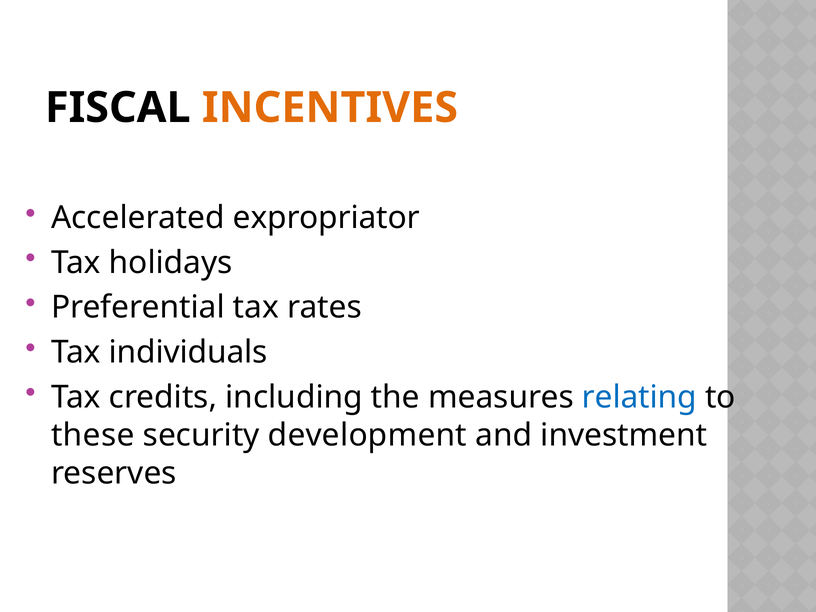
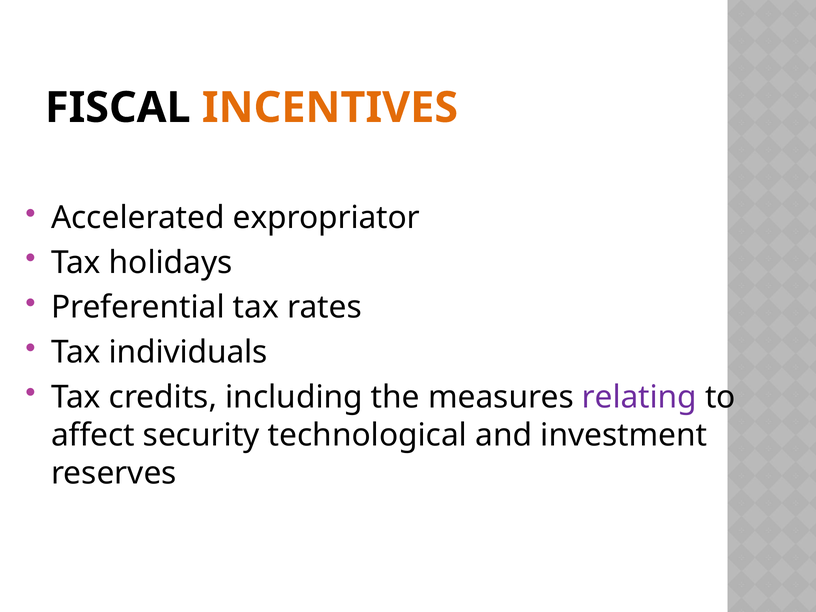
relating colour: blue -> purple (639, 397)
these: these -> affect (93, 435)
development: development -> technological (367, 435)
